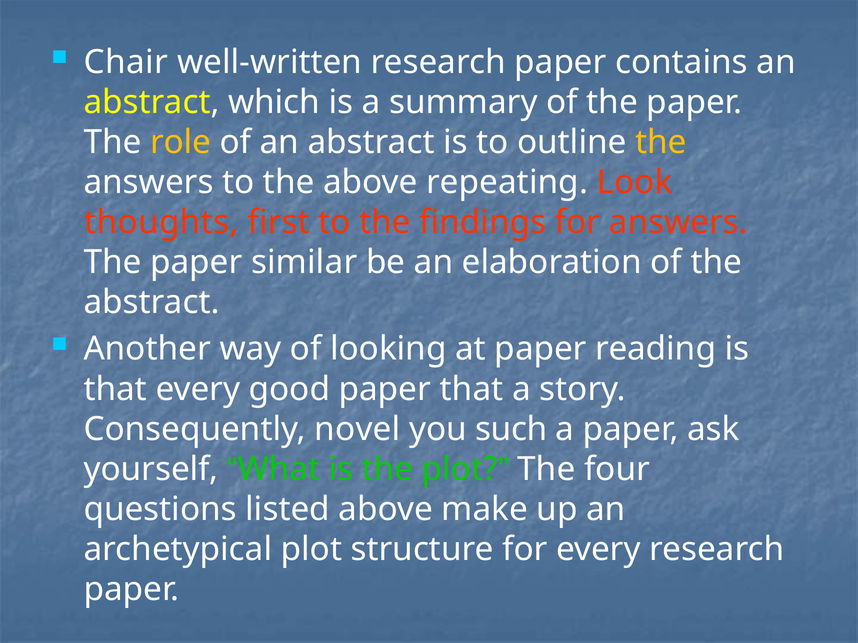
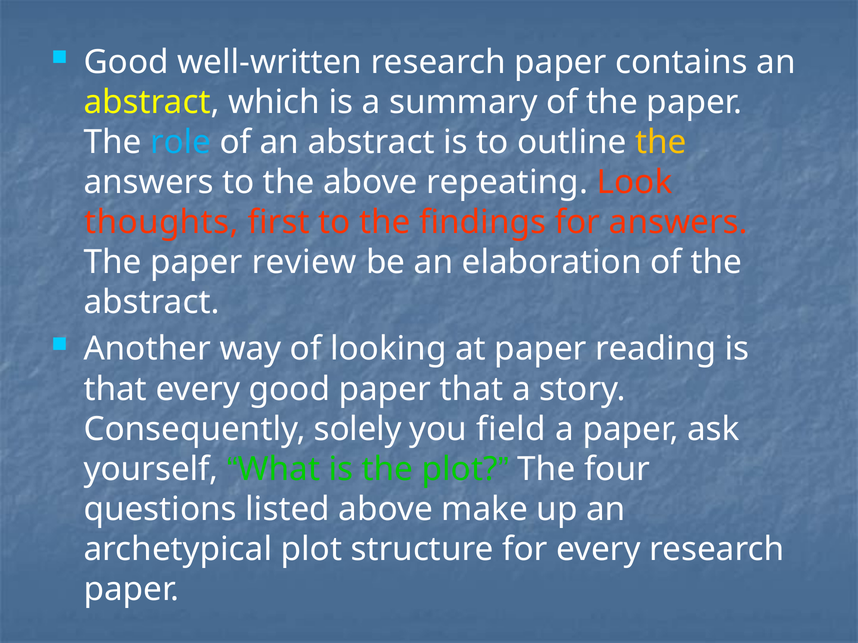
Chair: Chair -> Good (126, 62)
role colour: yellow -> light blue (181, 142)
similar: similar -> review (304, 262)
novel: novel -> solely (358, 429)
such: such -> field (511, 429)
